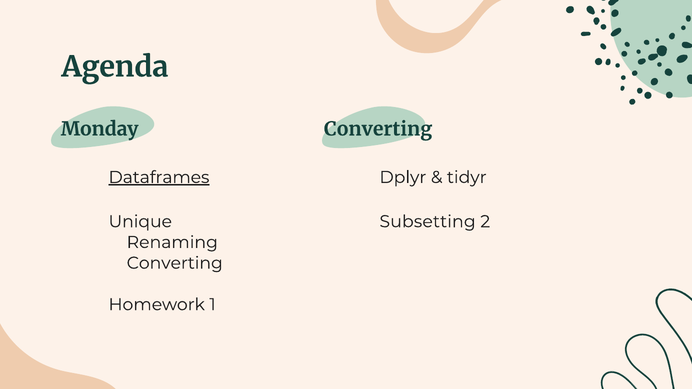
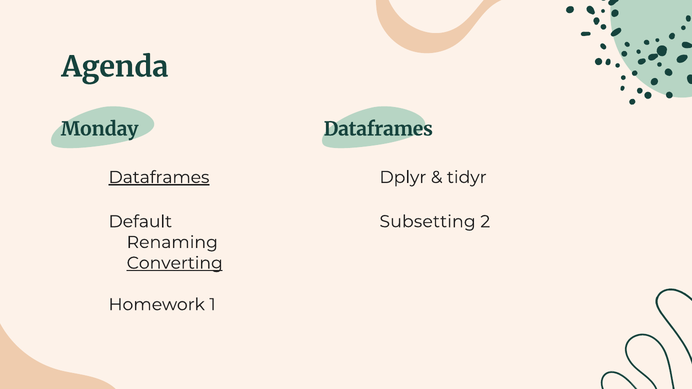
Converting: Converting -> Dataframes (378, 129)
Unique: Unique -> Default (140, 222)
Converting underline: none -> present (175, 263)
